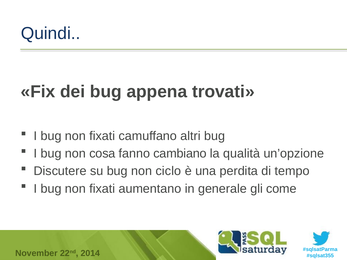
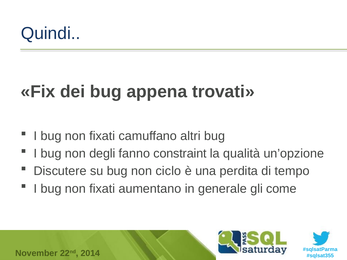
cosa: cosa -> degli (102, 154)
cambiano: cambiano -> constraint (180, 154)
